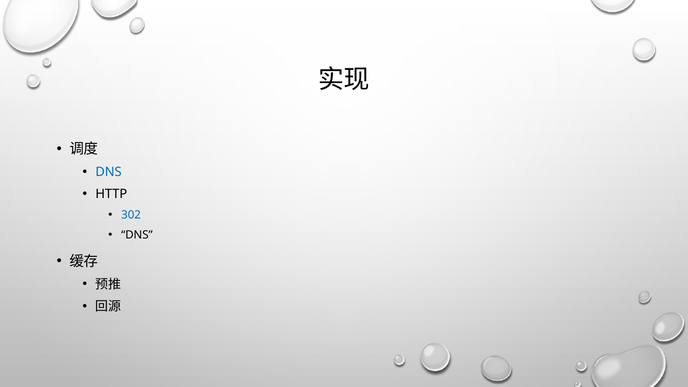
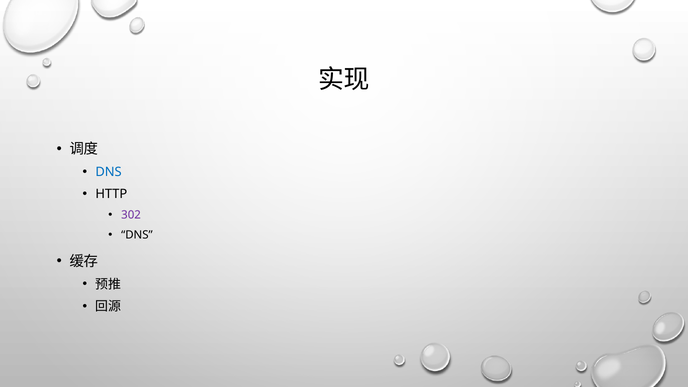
302 colour: blue -> purple (131, 215)
